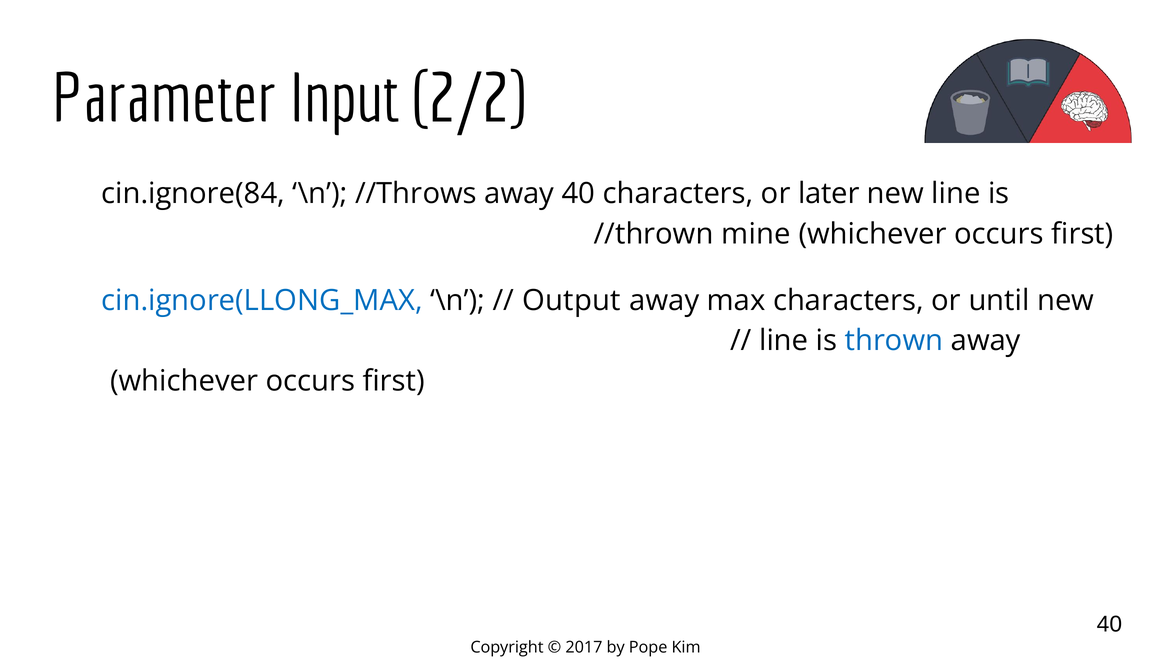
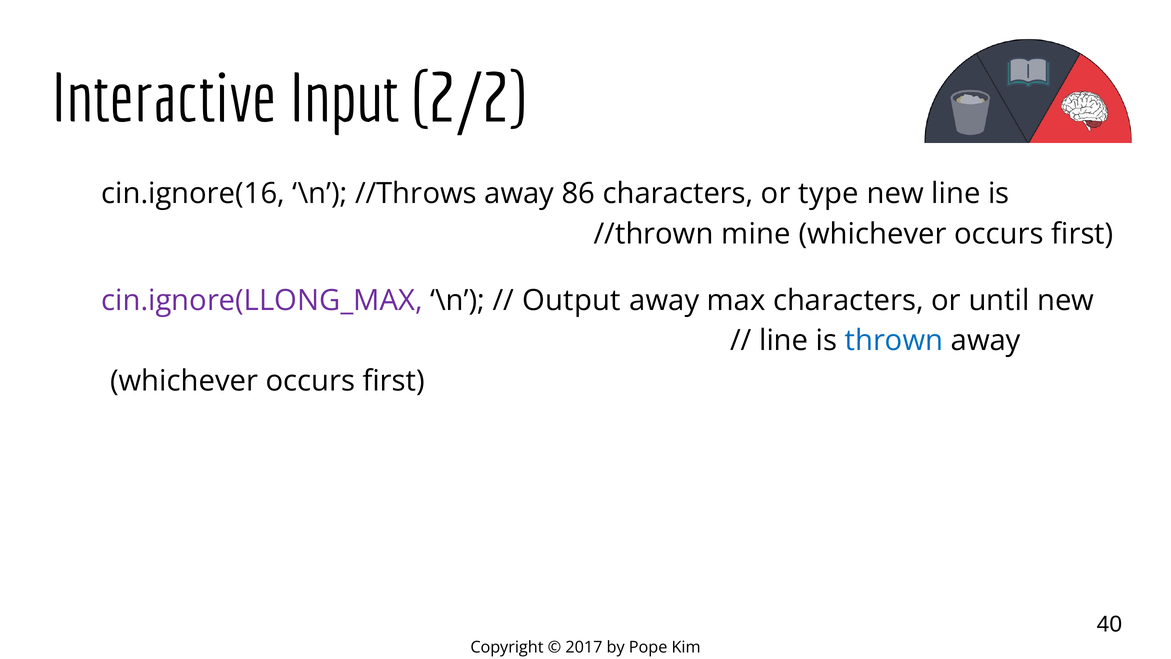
Parameter: Parameter -> Interactive (164, 99)
cin.ignore(84: cin.ignore(84 -> cin.ignore(16 (193, 193)
away 40: 40 -> 86 (578, 193)
later: later -> type (829, 193)
cin.ignore(LLONG_MAX colour: blue -> purple (262, 300)
